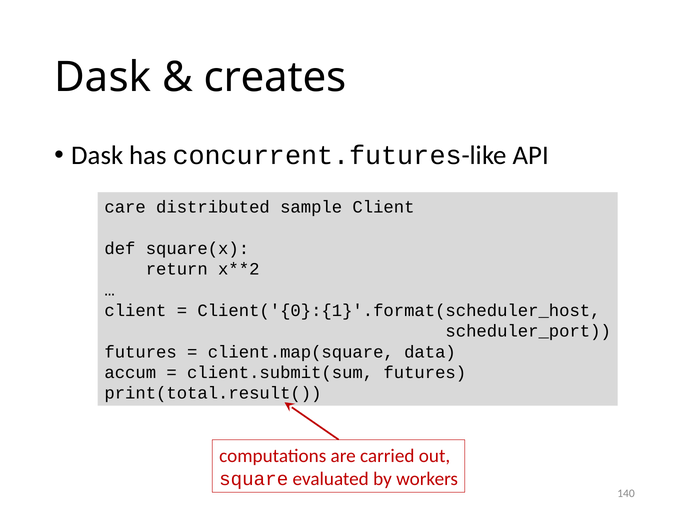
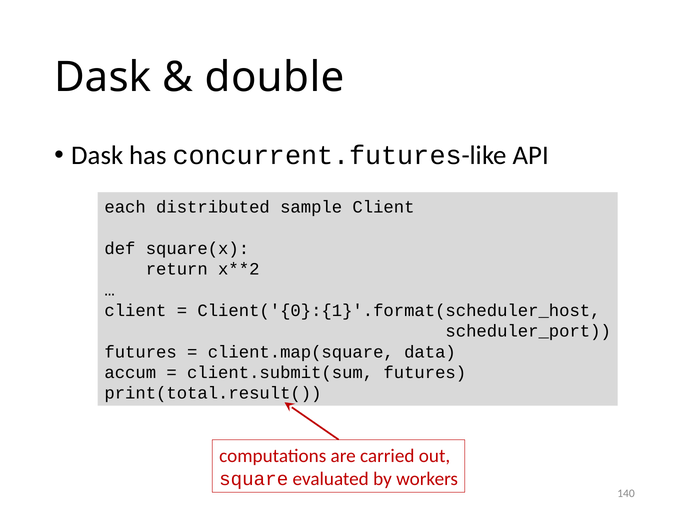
creates: creates -> double (275, 77)
care: care -> each (125, 207)
